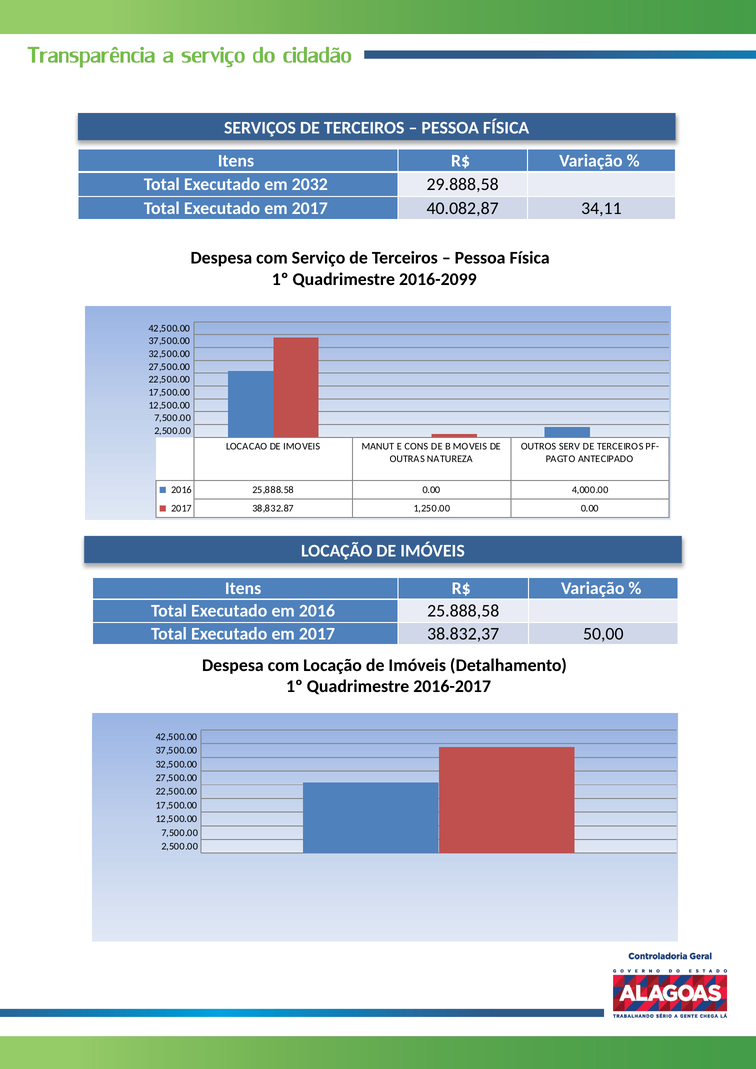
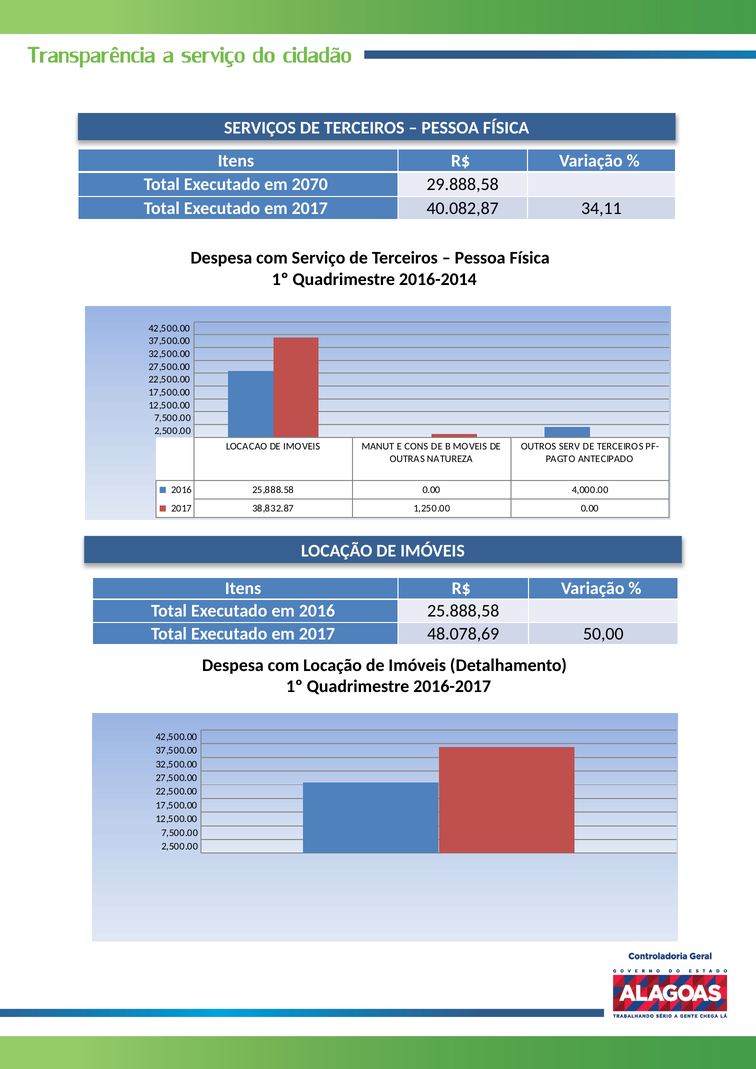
2032: 2032 -> 2070 (310, 184)
2016-2099: 2016-2099 -> 2016-2014 (438, 279)
38.832,37: 38.832,37 -> 48.078,69 (463, 634)
